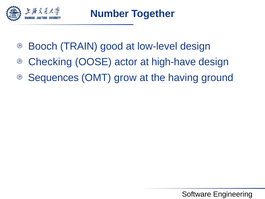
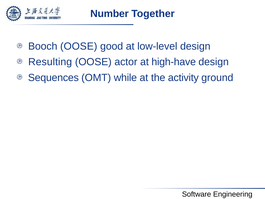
Booch TRAIN: TRAIN -> OOSE (79, 46)
Checking: Checking -> Resulting (50, 62)
grow: grow -> while (125, 78)
having: having -> activity (183, 78)
